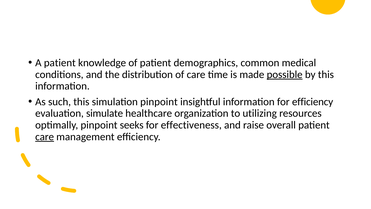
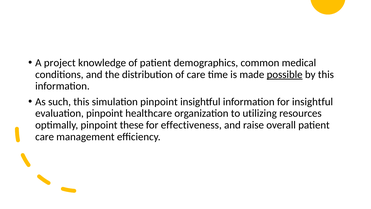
A patient: patient -> project (60, 63)
for efficiency: efficiency -> insightful (313, 102)
evaluation simulate: simulate -> pinpoint (105, 113)
seeks: seeks -> these (132, 125)
care underline: present -> none (45, 137)
